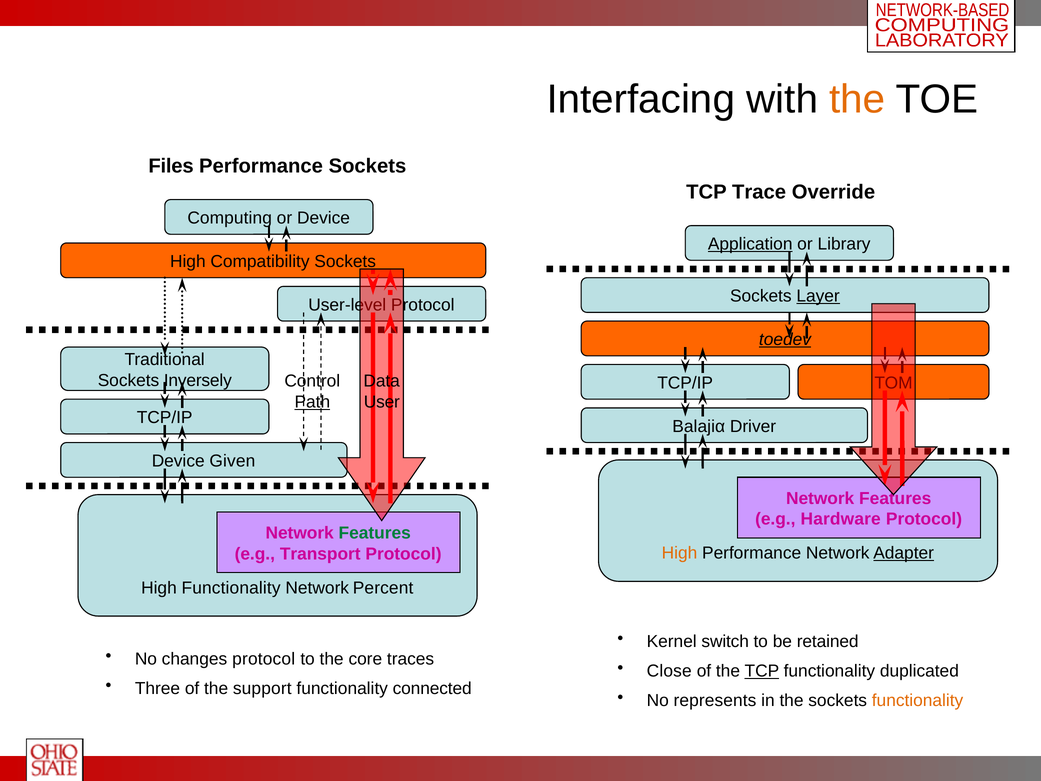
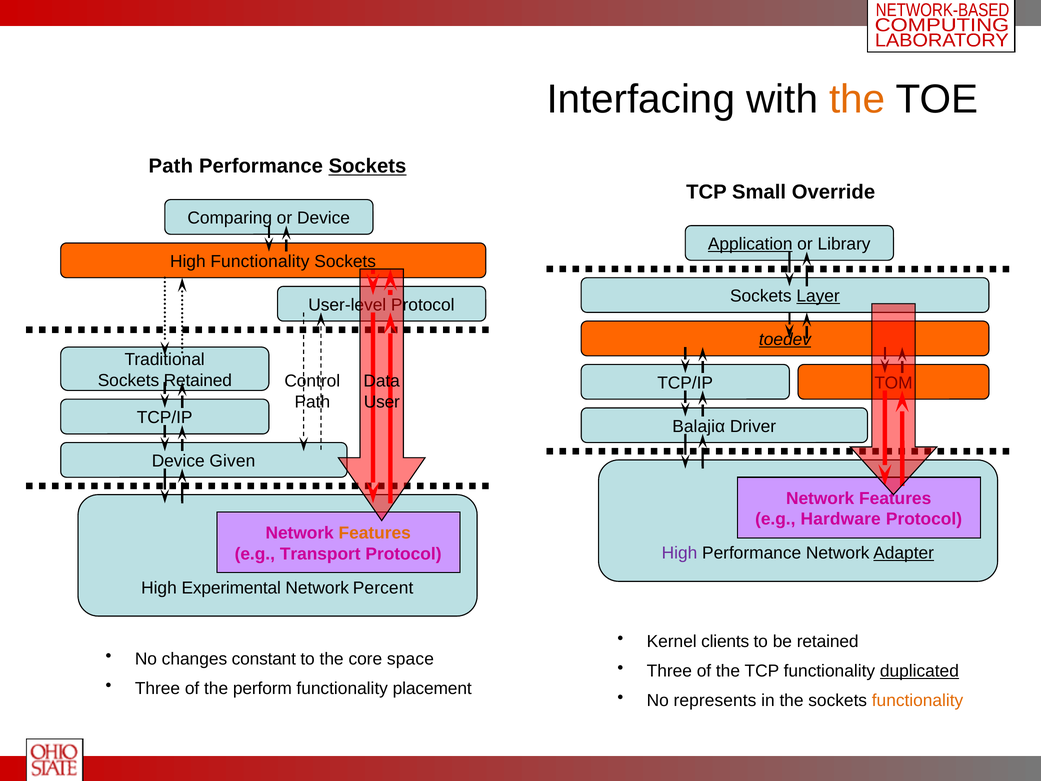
Files: Files -> Path (171, 166)
Sockets underline: none -> present (367, 166)
Trace: Trace -> Small (759, 192)
Computing: Computing -> Comparing (230, 218)
High Compatibility: Compatibility -> Functionality (260, 261)
Sockets Inversely: Inversely -> Retained (198, 380)
Path underline: present -> none (312, 402)
Features colour: green -> orange (375, 533)
High colour: orange -> purple (680, 553)
High Functionality: Functionality -> Experimental (231, 588)
switch: switch -> clients (725, 641)
changes protocol: protocol -> constant (264, 659)
traces: traces -> space (410, 659)
Close: Close -> Three (669, 671)
TCP underline: present -> none (762, 671)
duplicated underline: none -> present (919, 671)
support: support -> perform (262, 688)
connected: connected -> placement (432, 688)
